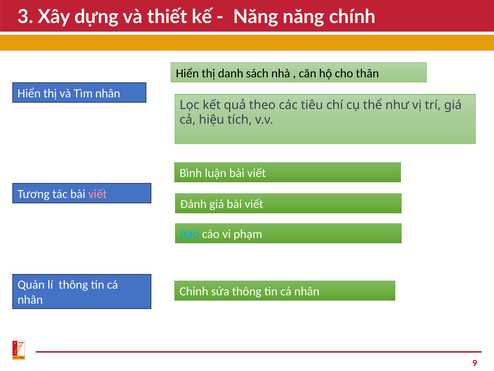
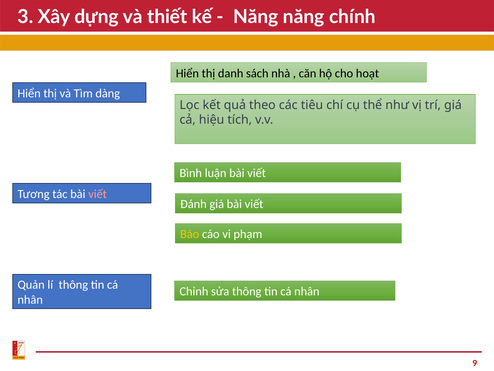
thân: thân -> hoạt (367, 73)
Tìm nhân: nhân -> dàng (108, 93)
Báo colour: light blue -> yellow (190, 234)
